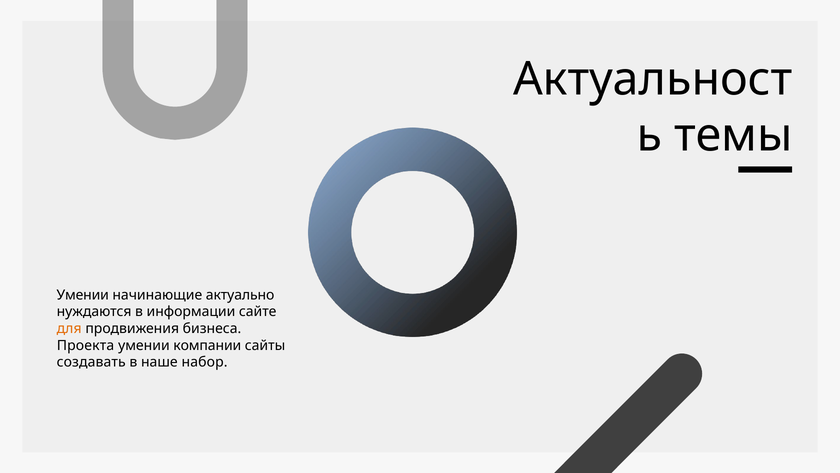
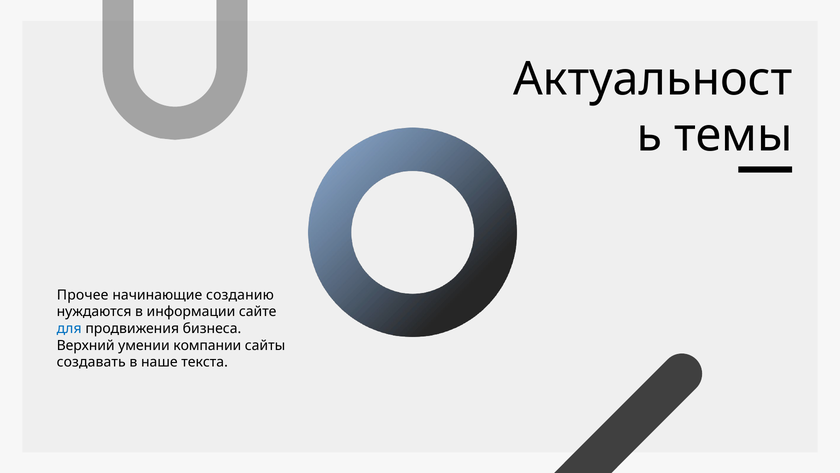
Умении: Умении -> Прочее (83, 295)
актуально: актуально -> созданию (240, 295)
для colour: orange -> blue (69, 328)
Проекта: Проекта -> Верхний (86, 345)
набор: набор -> текста (205, 362)
